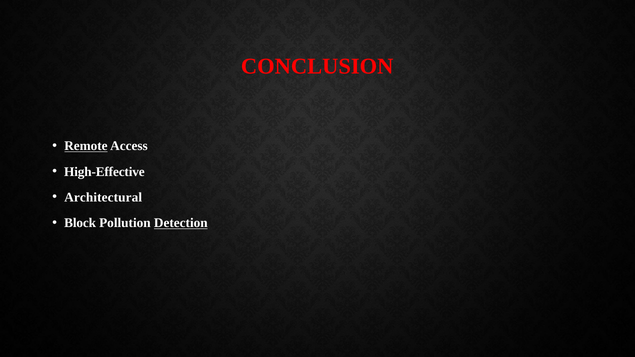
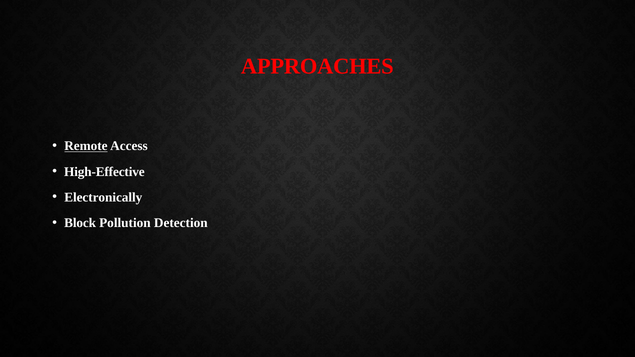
CONCLUSION: CONCLUSION -> APPROACHES (317, 66)
Architectural: Architectural -> Electronically (103, 197)
Detection underline: present -> none (181, 223)
